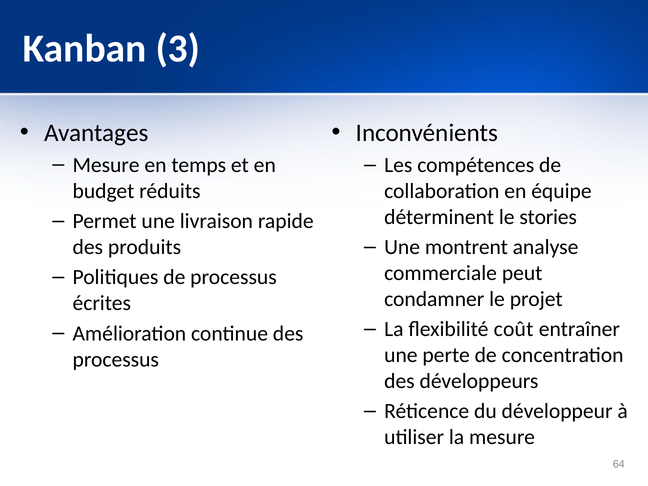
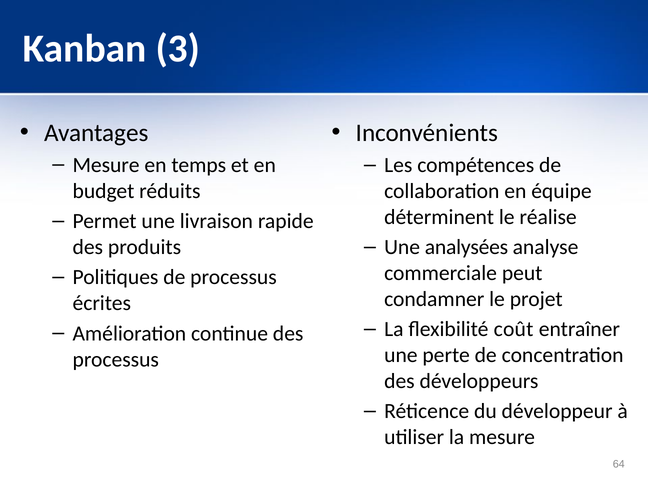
stories: stories -> réalise (548, 217)
montrent: montrent -> analysées (466, 247)
